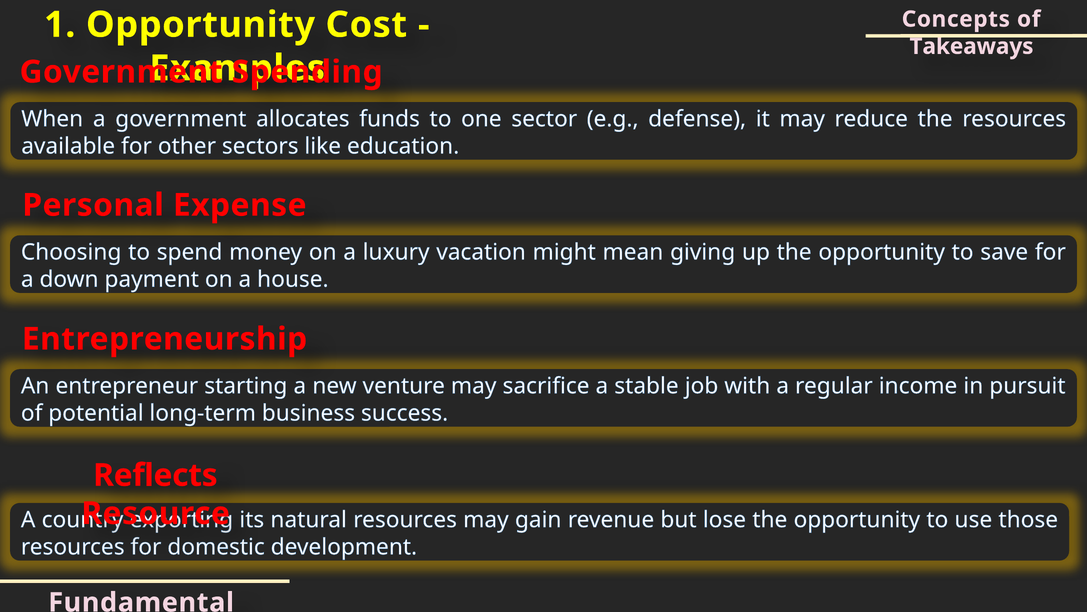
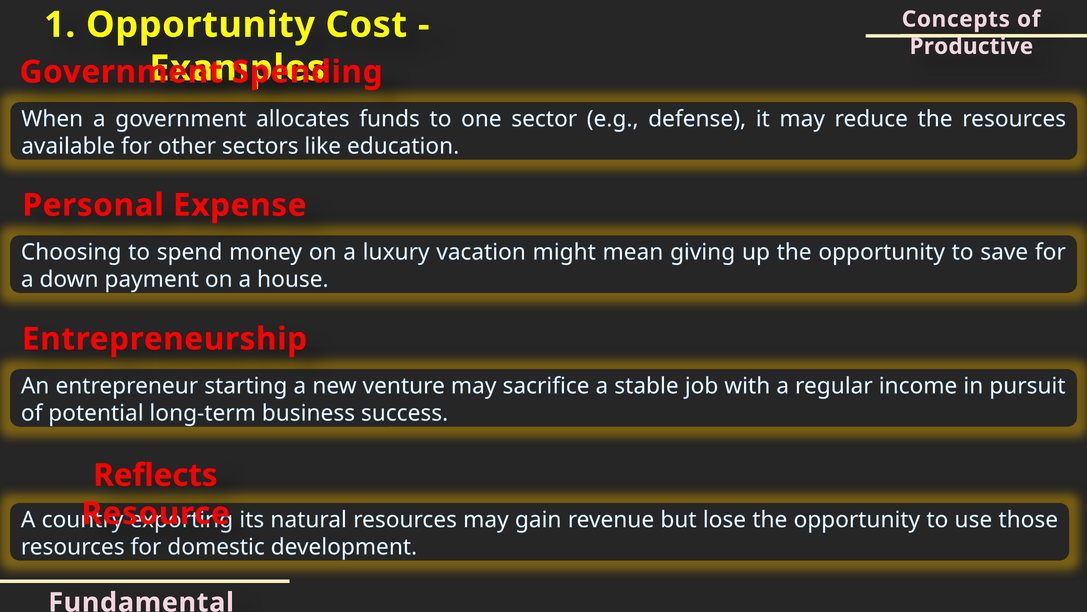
Takeaways: Takeaways -> Productive (971, 46)
